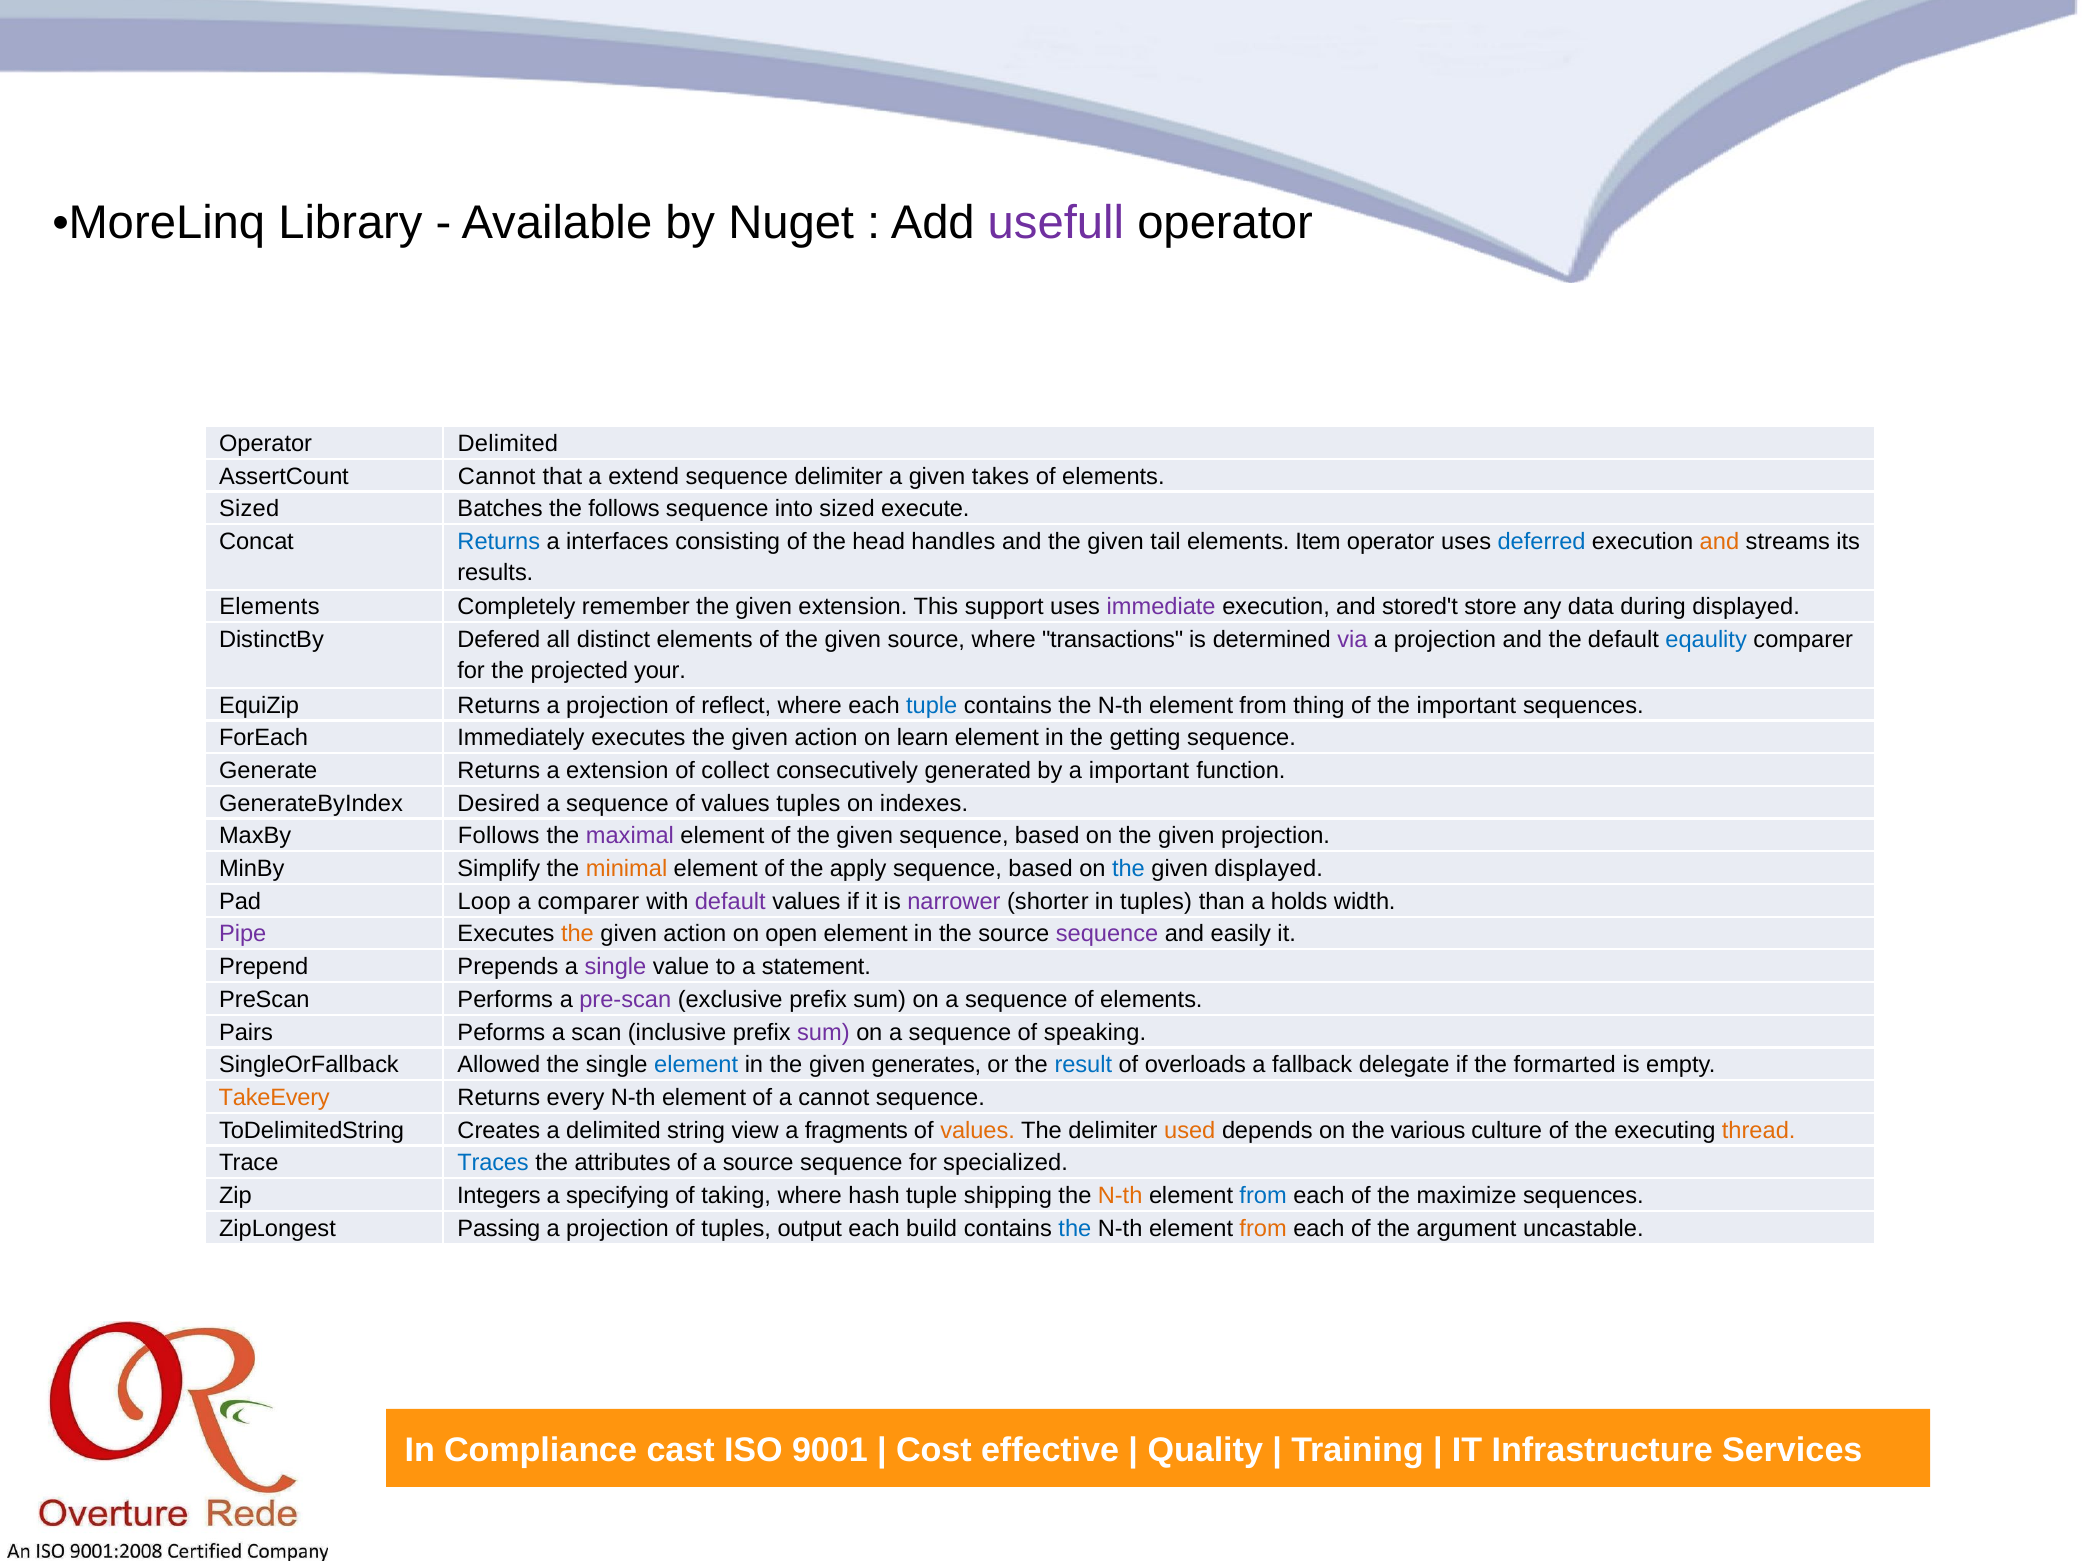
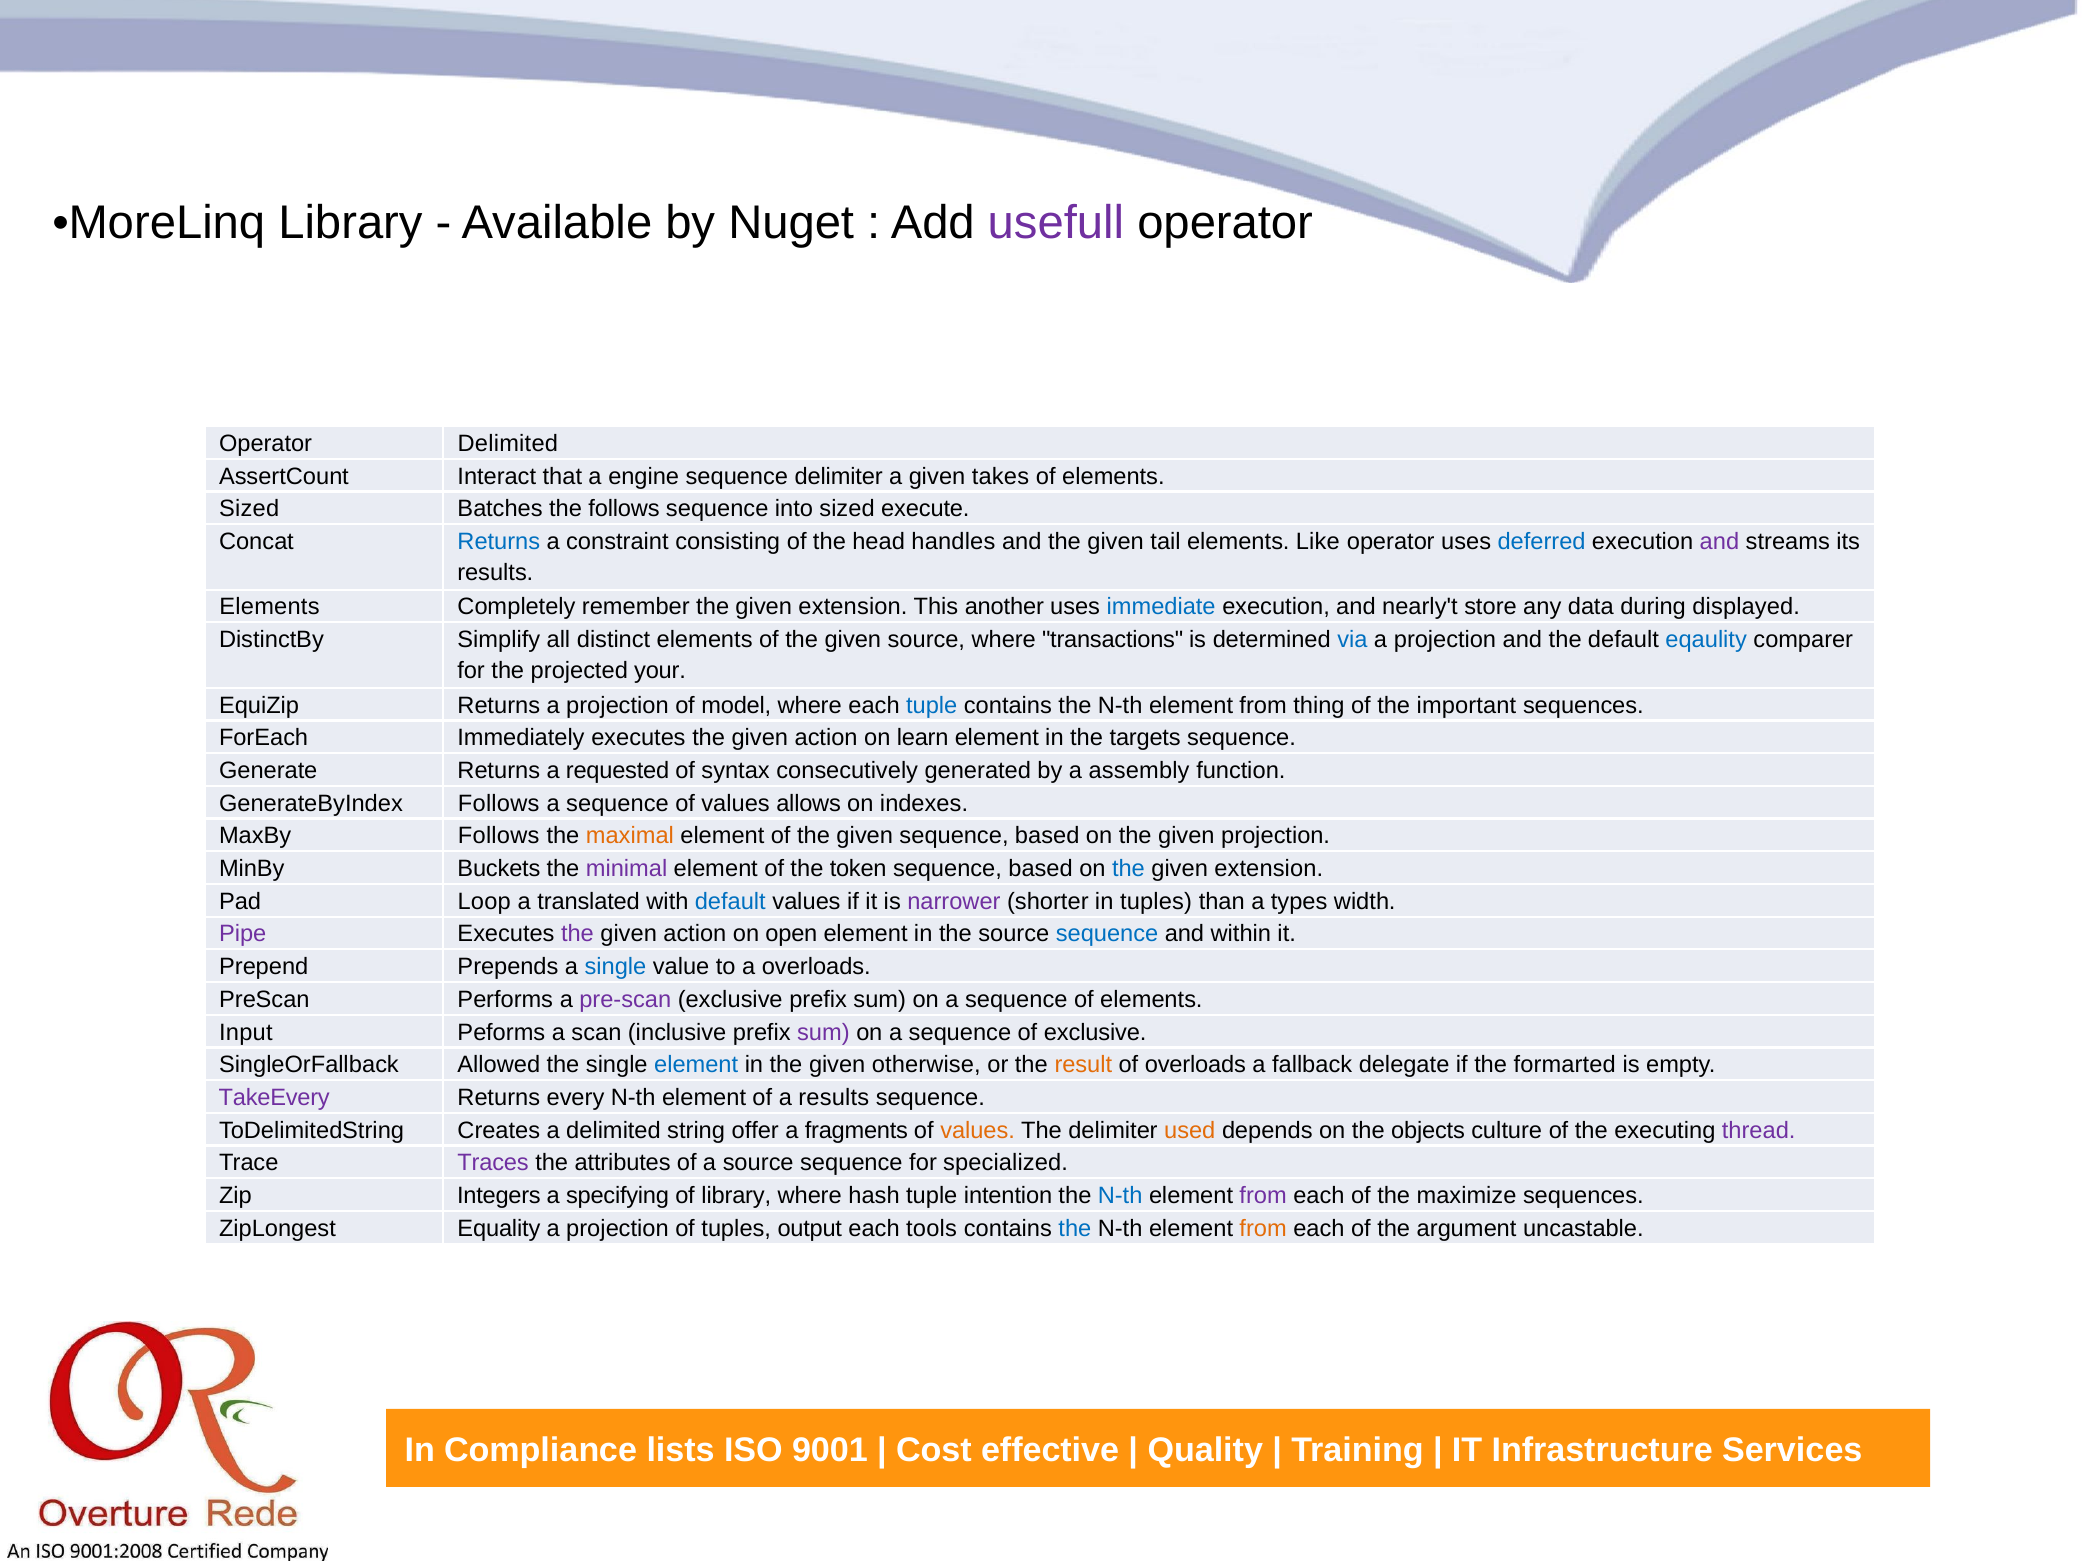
AssertCount Cannot: Cannot -> Interact (497, 477)
extend: extend -> engine (644, 477)
interfaces: interfaces -> constraint (617, 542)
Item: Item -> Like (1318, 542)
and colour: orange -> purple (1719, 542)
support: support -> another (1004, 607)
immediate colour: purple -> blue (1161, 607)
stored't: stored't -> nearly't (1420, 607)
Defered: Defered -> Simplify (499, 640)
via colour: purple -> blue (1353, 640)
reflect: reflect -> model (736, 705)
getting: getting -> targets (1145, 738)
a extension: extension -> requested (618, 771)
collect: collect -> syntax (736, 771)
a important: important -> assembly (1139, 771)
GenerateByIndex Desired: Desired -> Follows (499, 804)
values tuples: tuples -> allows (809, 804)
maximal colour: purple -> orange (630, 836)
Simplify: Simplify -> Buckets (499, 869)
minimal colour: orange -> purple (627, 869)
apply: apply -> token (858, 869)
displayed: displayed -> extension (1269, 869)
a comparer: comparer -> translated (589, 902)
default colour: purple -> blue (730, 902)
holds: holds -> types (1299, 902)
the colour: orange -> purple (577, 934)
sequence colour: purple -> blue (1107, 934)
easily: easily -> within (1241, 934)
single colour: purple -> blue (615, 967)
a statement: statement -> overloads (816, 967)
Pairs: Pairs -> Input (246, 1033)
of speaking: speaking -> exclusive (1095, 1033)
generates: generates -> otherwise (926, 1065)
result colour: blue -> orange (1083, 1065)
TakeEvery colour: orange -> purple (274, 1098)
a cannot: cannot -> results (834, 1098)
view: view -> offer (755, 1131)
various: various -> objects (1428, 1131)
thread colour: orange -> purple (1759, 1131)
Traces colour: blue -> purple (493, 1163)
of taking: taking -> library (736, 1196)
shipping: shipping -> intention (1008, 1196)
N-th colour: orange -> blue (1120, 1196)
from colour: blue -> purple (1263, 1196)
Passing: Passing -> Equality (499, 1229)
build: build -> tools (932, 1229)
cast: cast -> lists (681, 1451)
